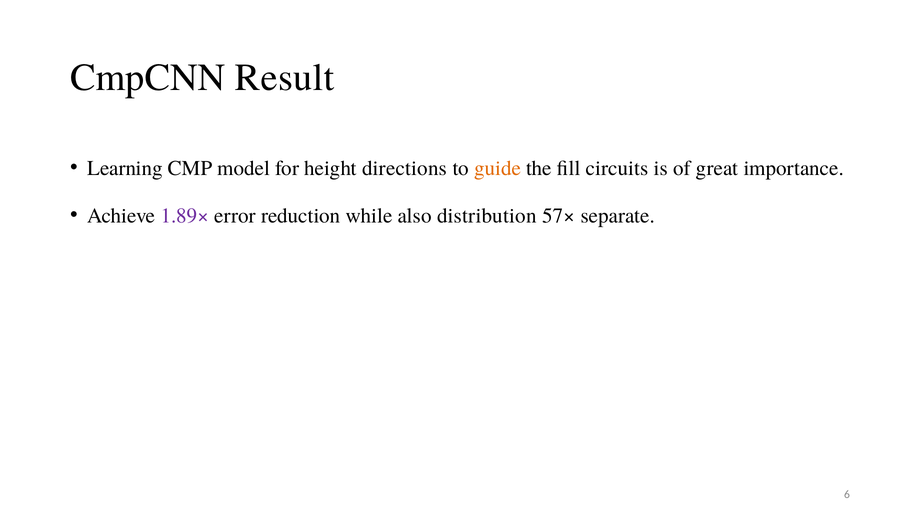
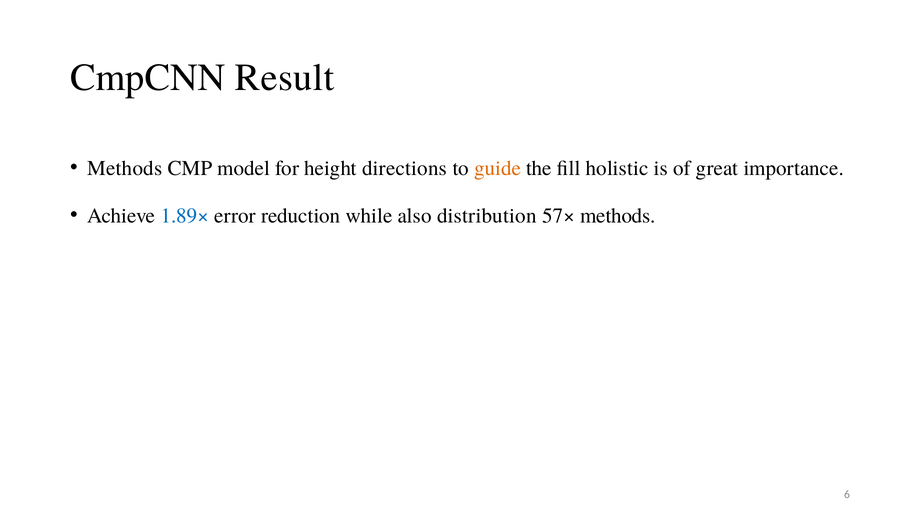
Learning: Learning -> Methods (125, 168)
circuits: circuits -> holistic (617, 168)
1.89× colour: purple -> blue (185, 215)
57× separate: separate -> methods (618, 215)
